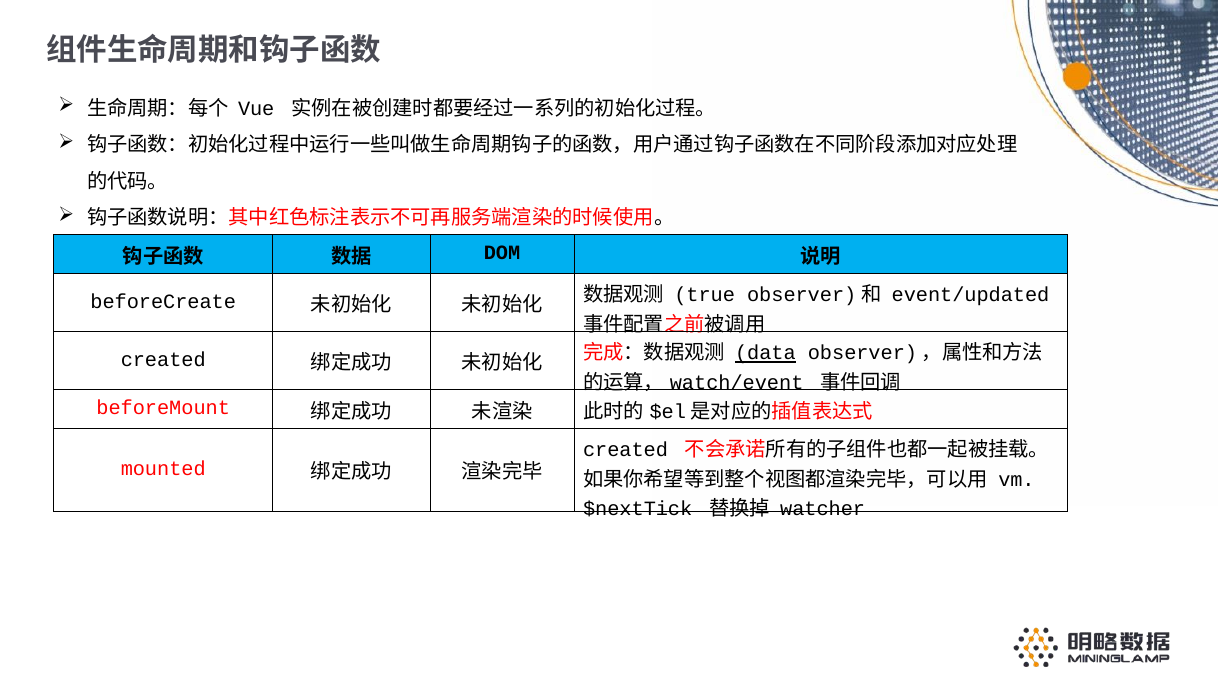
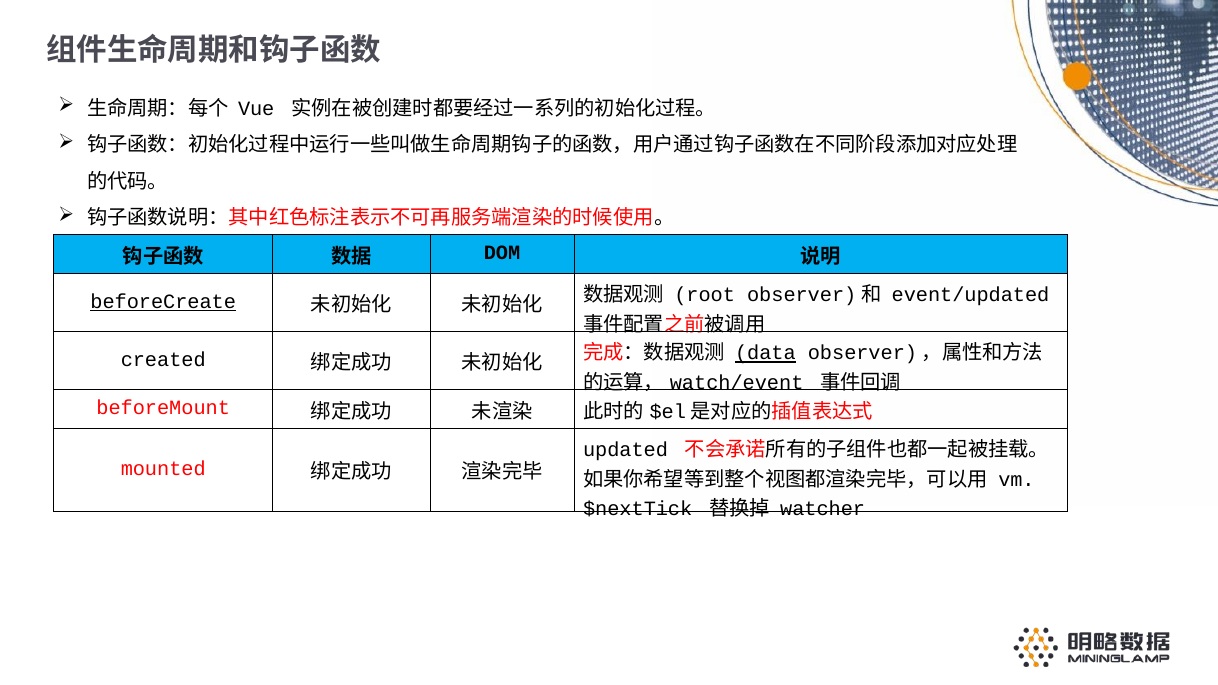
beforeCreate underline: none -> present (163, 302)
true: true -> root (705, 295)
created: created -> updated (626, 450)
